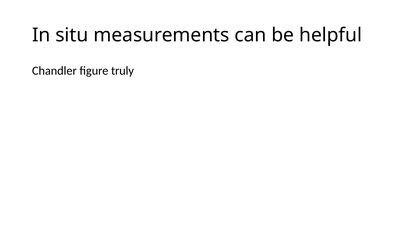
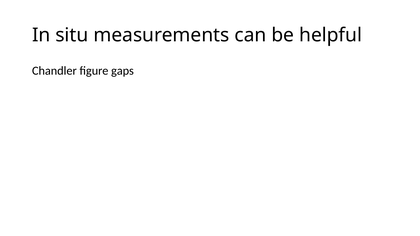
truly: truly -> gaps (122, 71)
